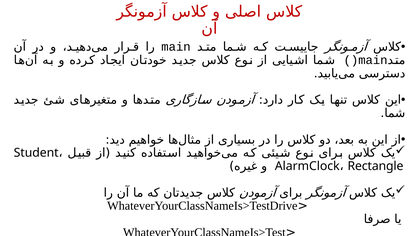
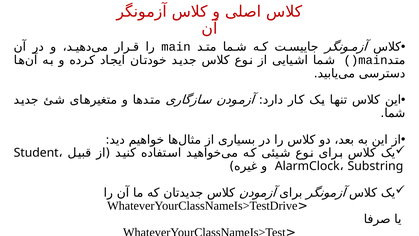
Rectangle: Rectangle -> Substring (375, 166)
